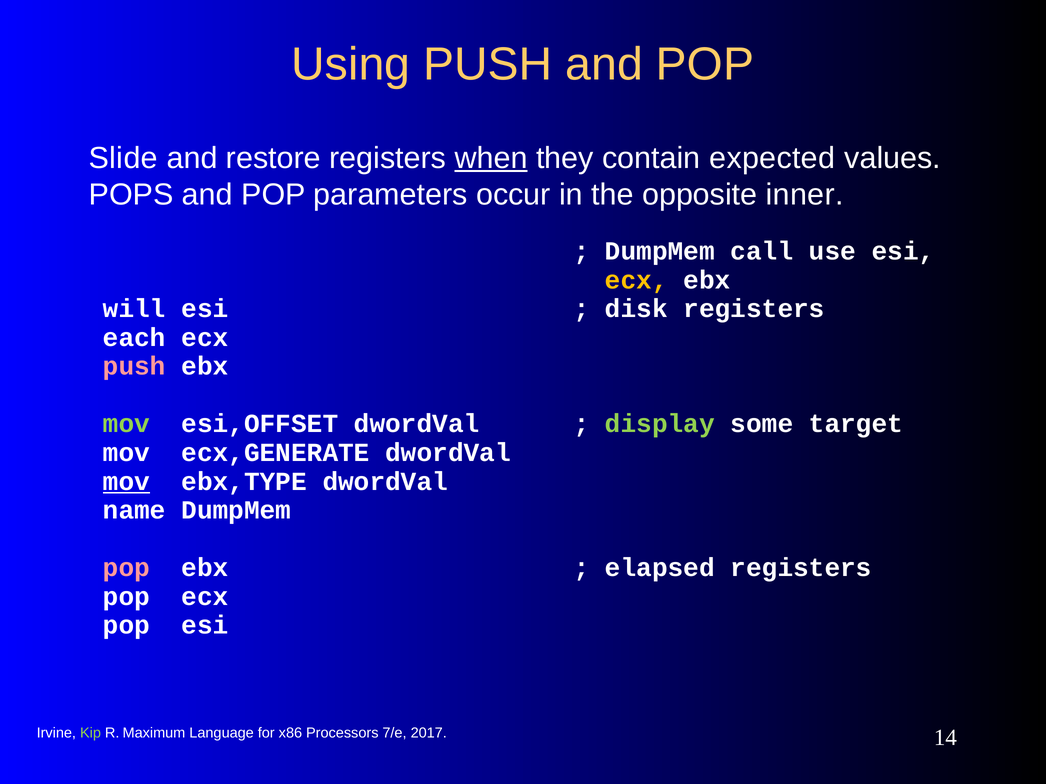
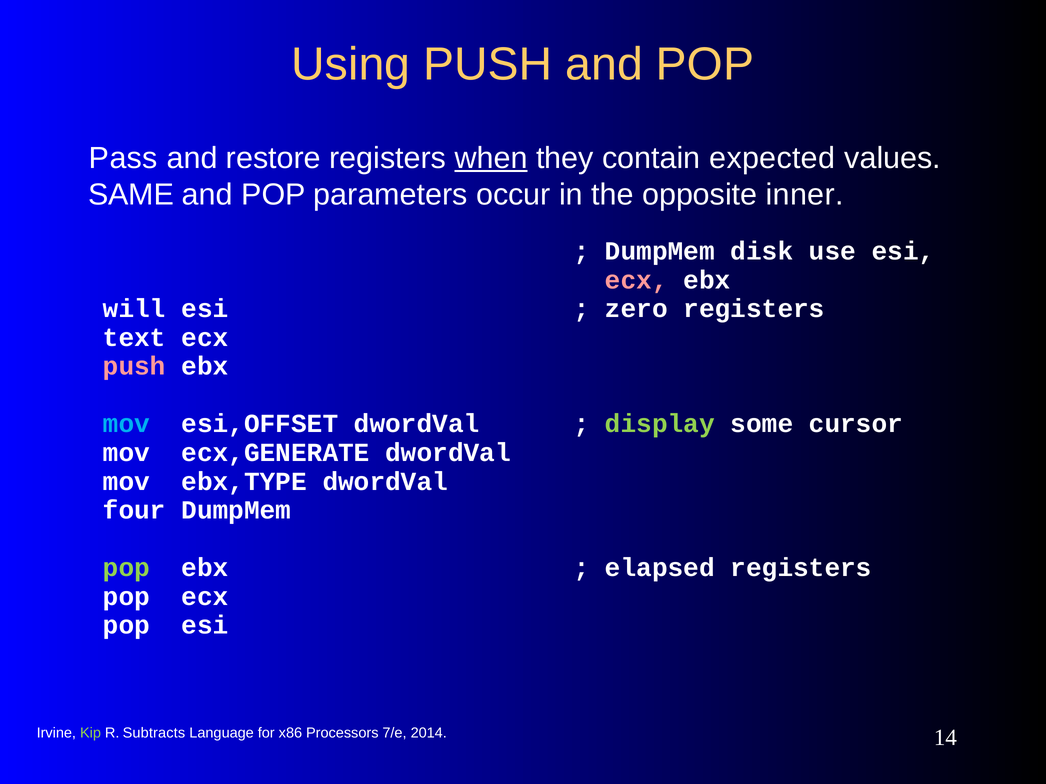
Slide: Slide -> Pass (123, 158)
POPS: POPS -> SAME (131, 195)
call: call -> disk (762, 251)
ecx colour: yellow -> pink (636, 280)
disk: disk -> zero (636, 309)
each: each -> text (134, 338)
mov colour: light green -> light blue (126, 424)
target: target -> cursor (856, 424)
mov underline: present -> none (126, 482)
name: name -> four (134, 510)
pop colour: pink -> light green (126, 568)
Maximum: Maximum -> Subtracts (154, 733)
2017: 2017 -> 2014 (429, 733)
